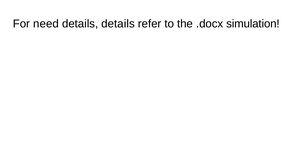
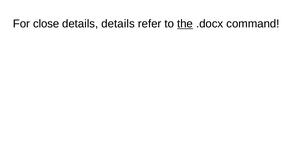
need: need -> close (46, 24)
the underline: none -> present (185, 24)
simulation: simulation -> command (253, 24)
